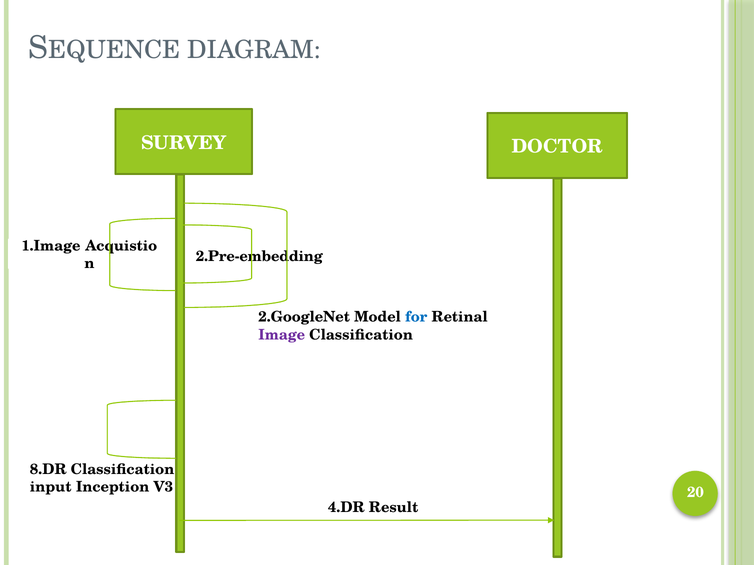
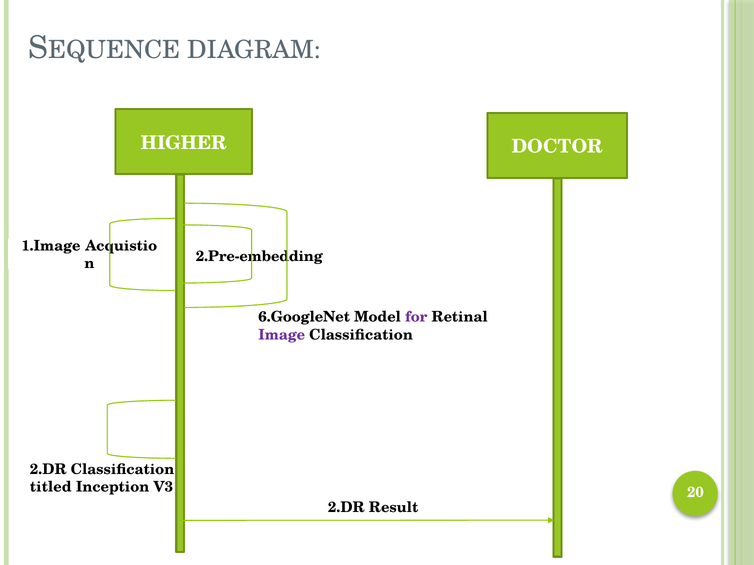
SURVEY: SURVEY -> HIGHER (184, 143)
2.GoogleNet: 2.GoogleNet -> 6.GoogleNet (304, 317)
for colour: blue -> purple (416, 317)
8.DR: 8.DR -> 2.DR (48, 470)
input: input -> titled (51, 487)
4.DR: 4.DR -> 2.DR (346, 508)
